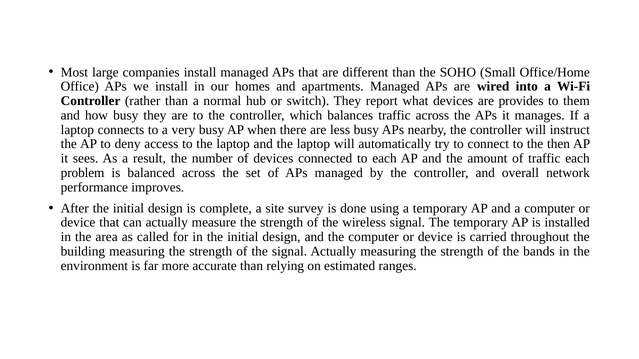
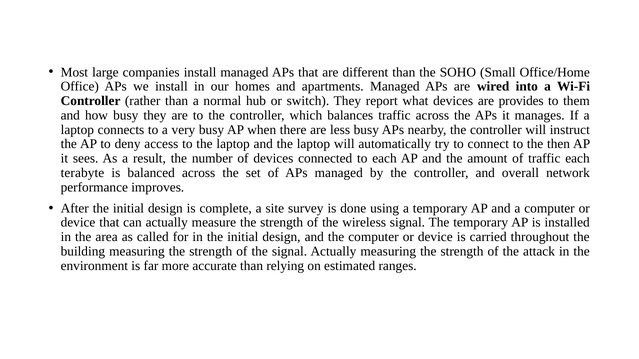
problem: problem -> terabyte (82, 173)
bands: bands -> attack (539, 252)
